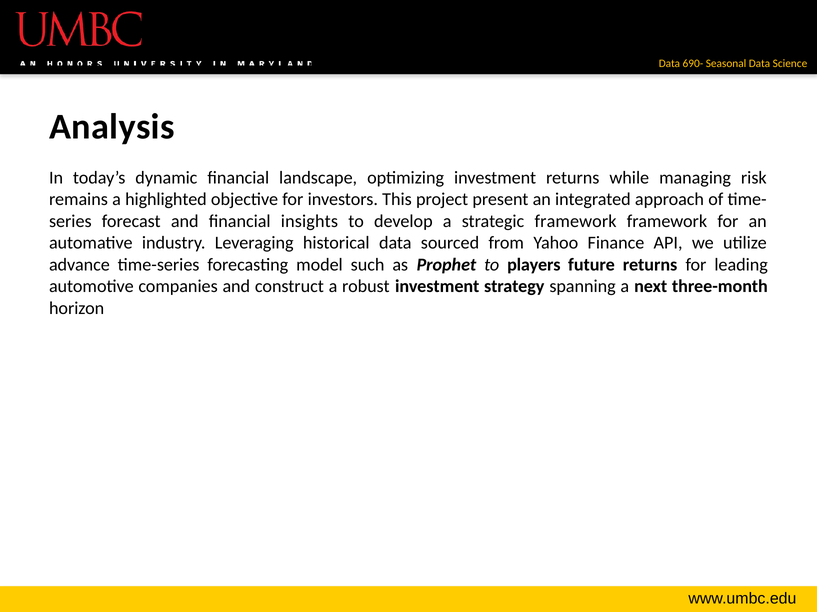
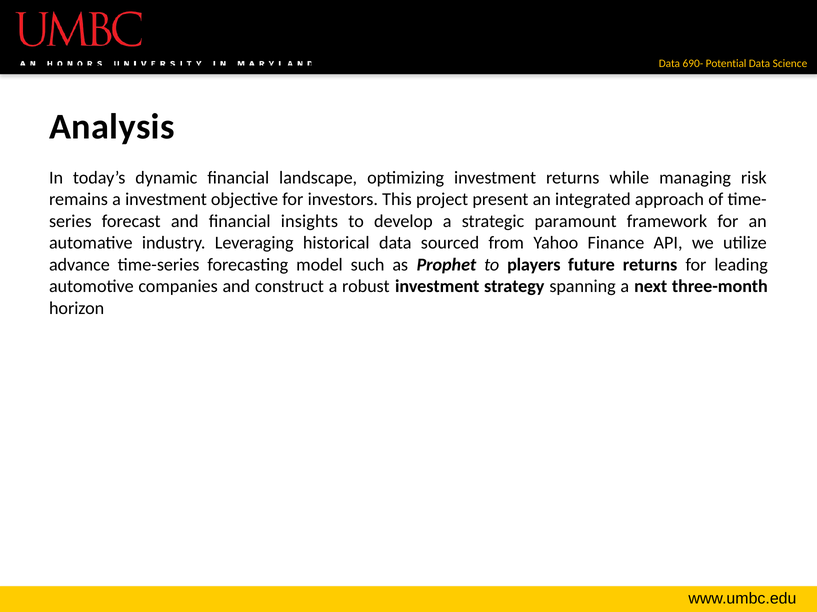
Seasonal: Seasonal -> Potential (726, 64)
a highlighted: highlighted -> investment (166, 200)
strategic framework: framework -> paramount (576, 222)
